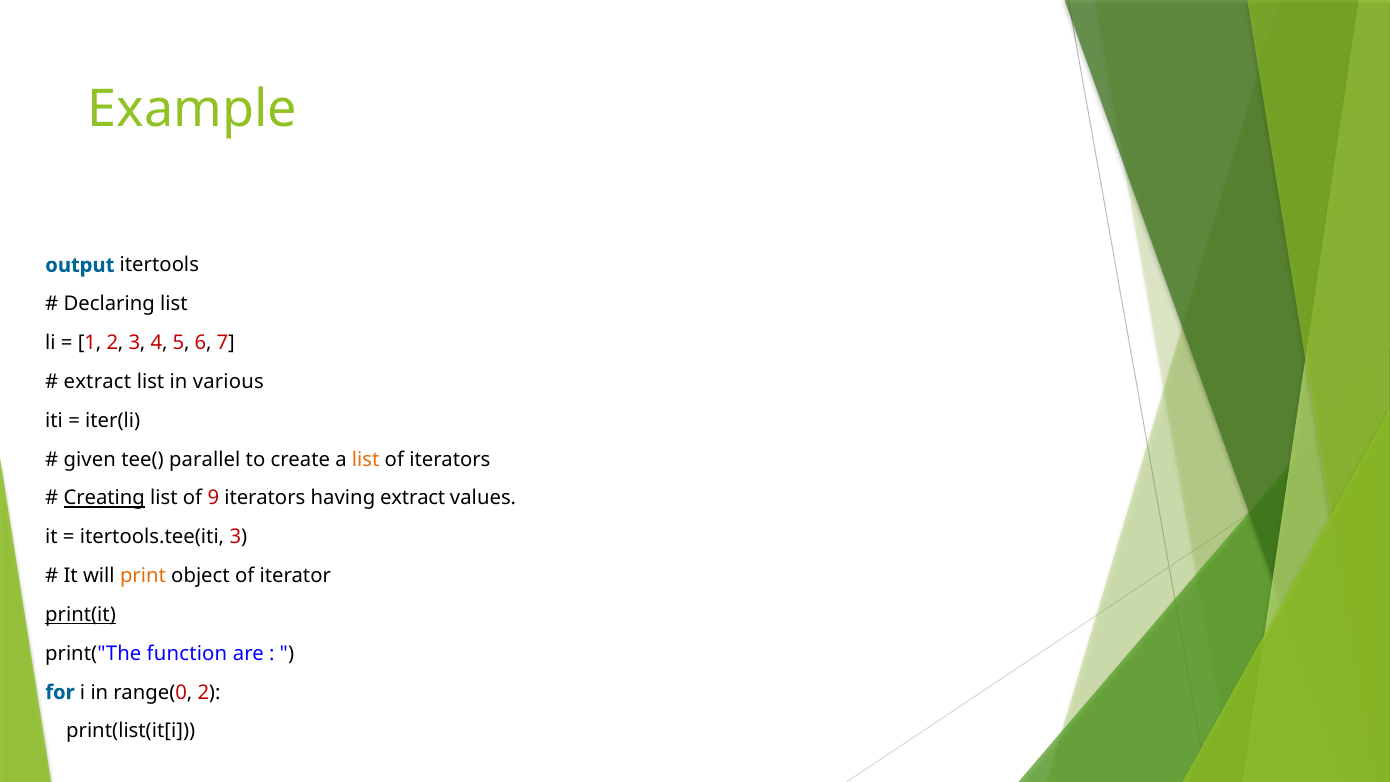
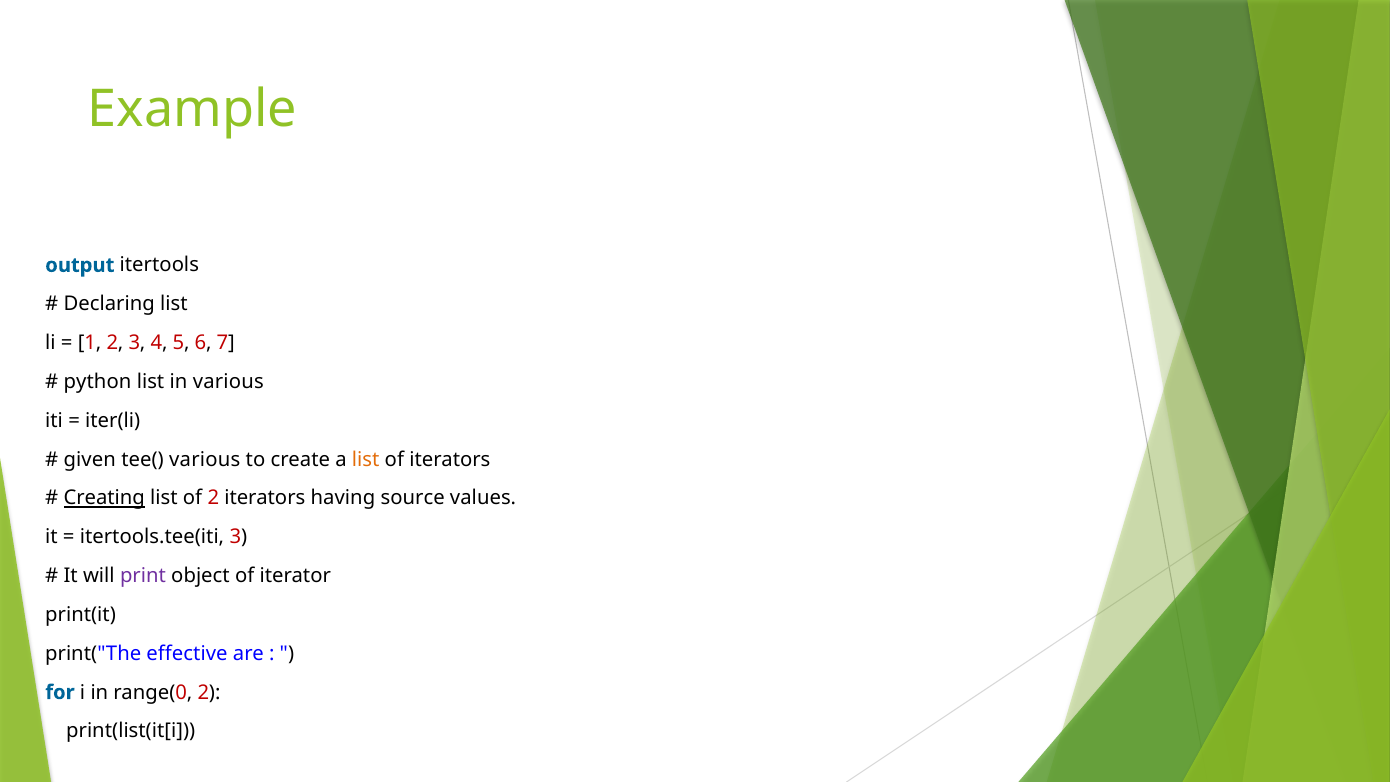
extract: extract -> python (97, 382)
tee( parallel: parallel -> various (205, 459)
of 9: 9 -> 2 (213, 498)
having extract: extract -> source (413, 498)
print colour: orange -> purple (143, 576)
print(it underline: present -> none (81, 615)
function: function -> effective (187, 653)
